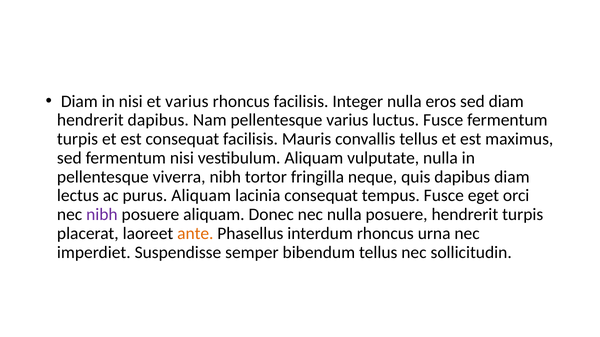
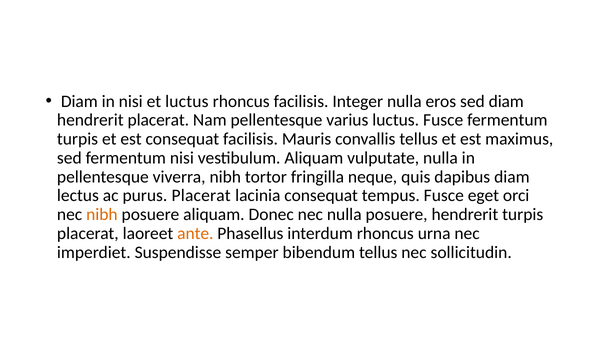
et varius: varius -> luctus (187, 101)
hendrerit dapibus: dapibus -> placerat (158, 120)
purus Aliquam: Aliquam -> Placerat (201, 196)
nibh colour: purple -> orange (102, 215)
